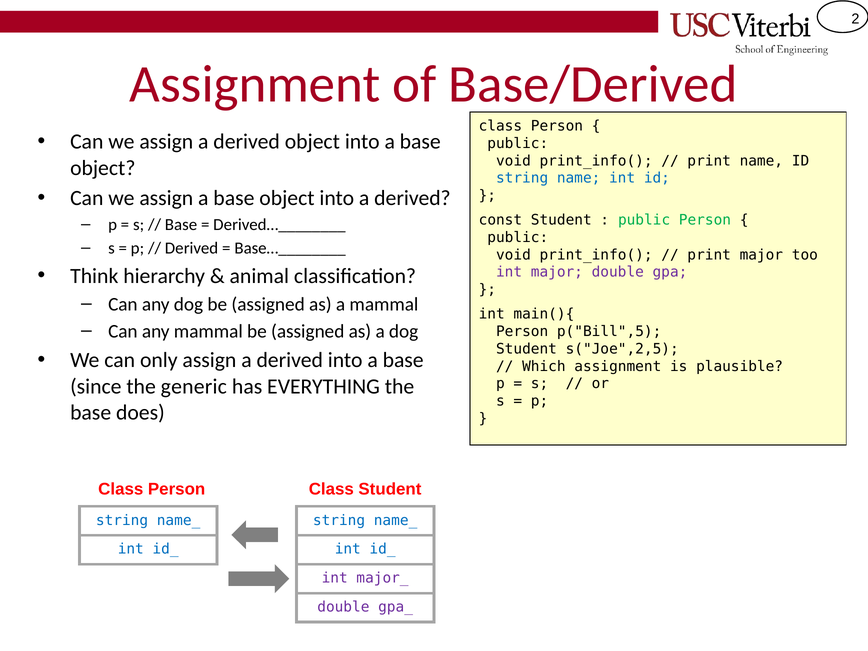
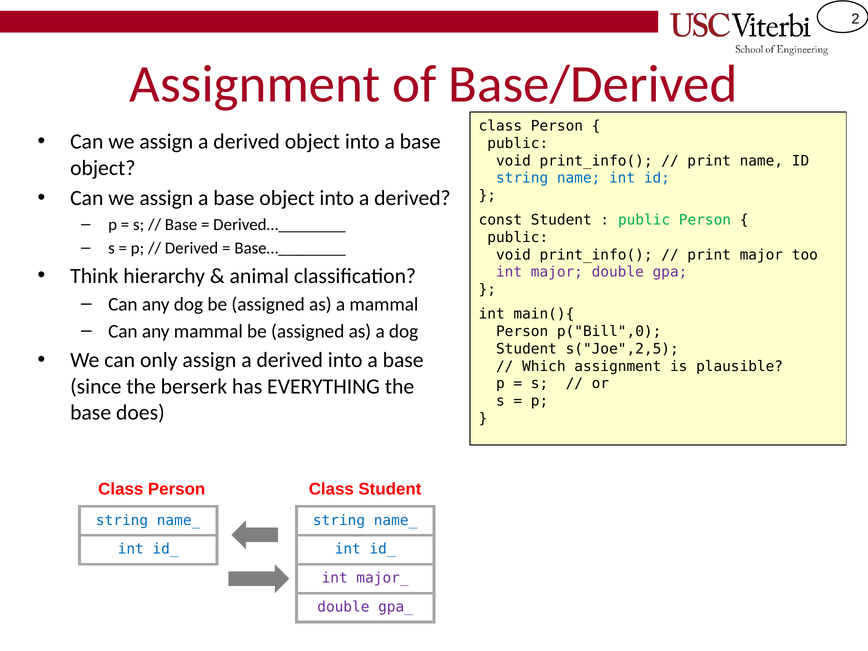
p("Bill",5: p("Bill",5 -> p("Bill",0 (609, 332)
generic: generic -> berserk (194, 386)
